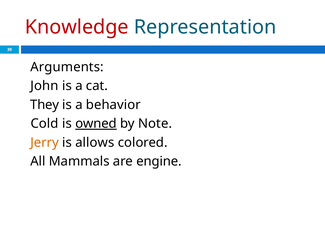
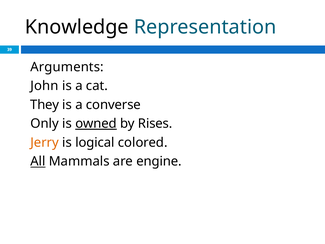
Knowledge colour: red -> black (77, 27)
behavior: behavior -> converse (113, 105)
Cold: Cold -> Only (45, 124)
Note: Note -> Rises (155, 124)
allows: allows -> logical (95, 142)
All underline: none -> present (38, 161)
